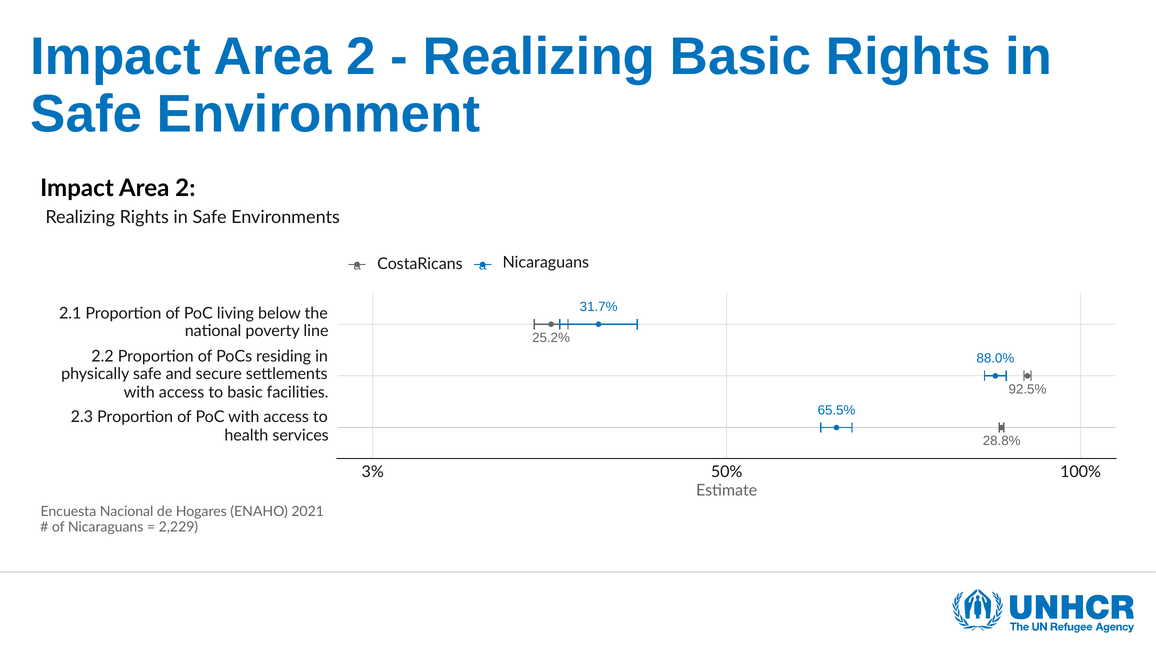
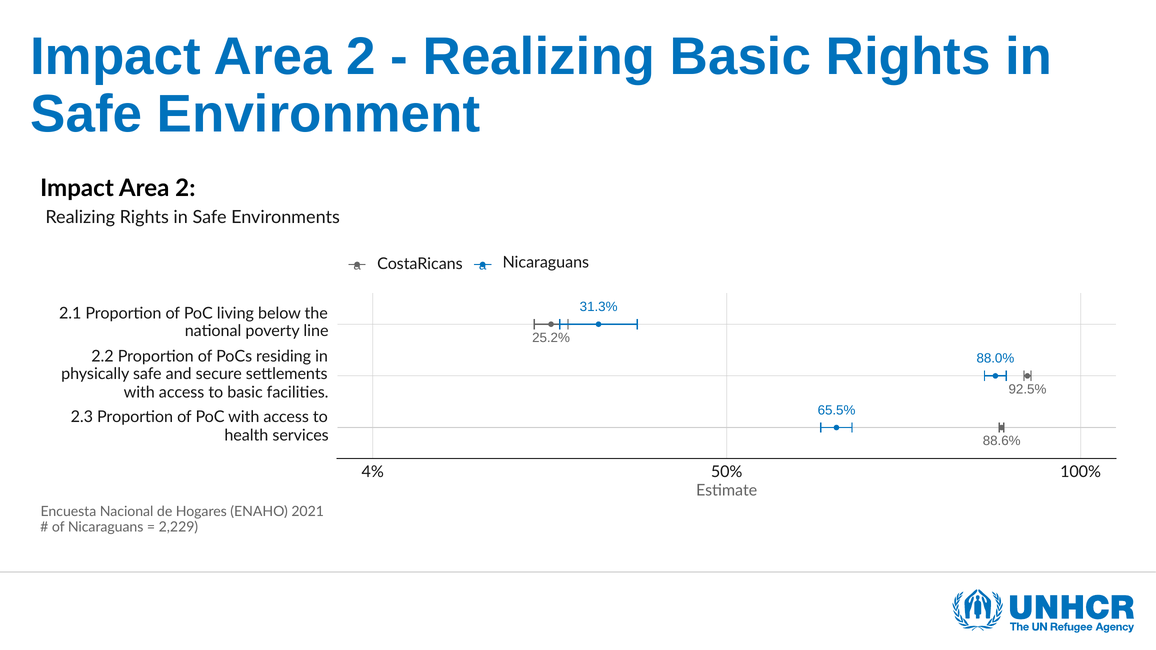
31.7%: 31.7% -> 31.3% (599, 307)
28.8%: 28.8% -> 88.6% (1002, 441)
3%: 3% -> 4% (373, 472)
